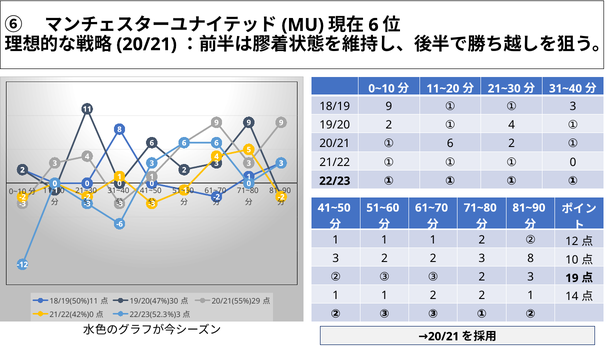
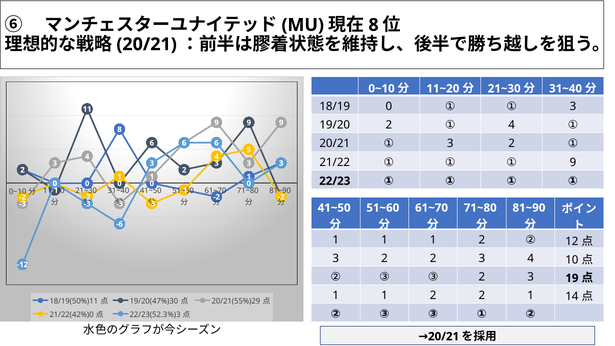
6: 6 -> 8 (374, 25)
9: 9 -> 0 (389, 106)
6: 6 -> 3 (450, 144)
① 0: 0 -> 9 (573, 162)
2 3 8: 8 -> 4 (531, 259)
